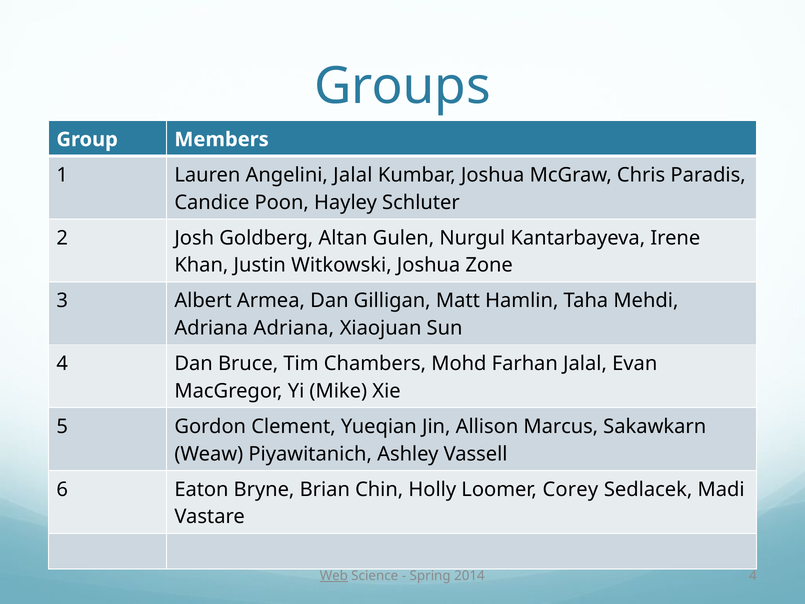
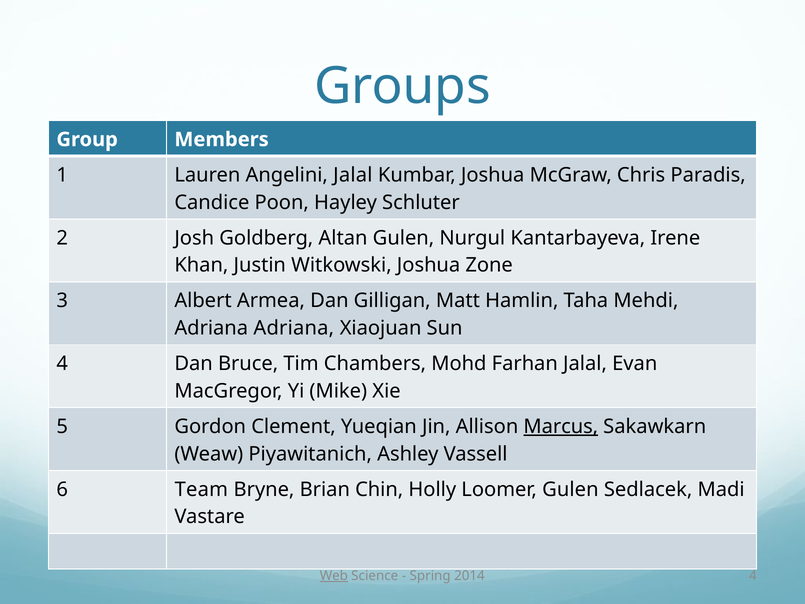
Marcus underline: none -> present (561, 426)
Eaton: Eaton -> Team (201, 489)
Loomer Corey: Corey -> Gulen (570, 489)
